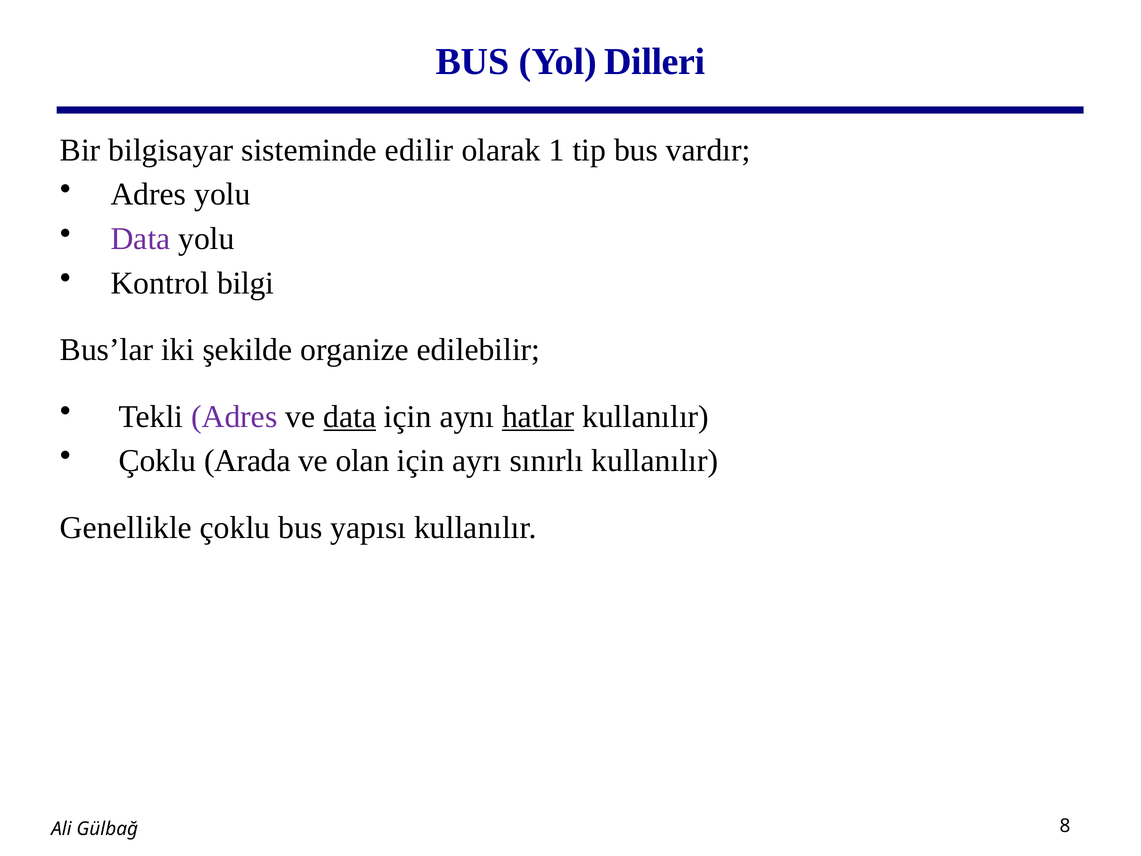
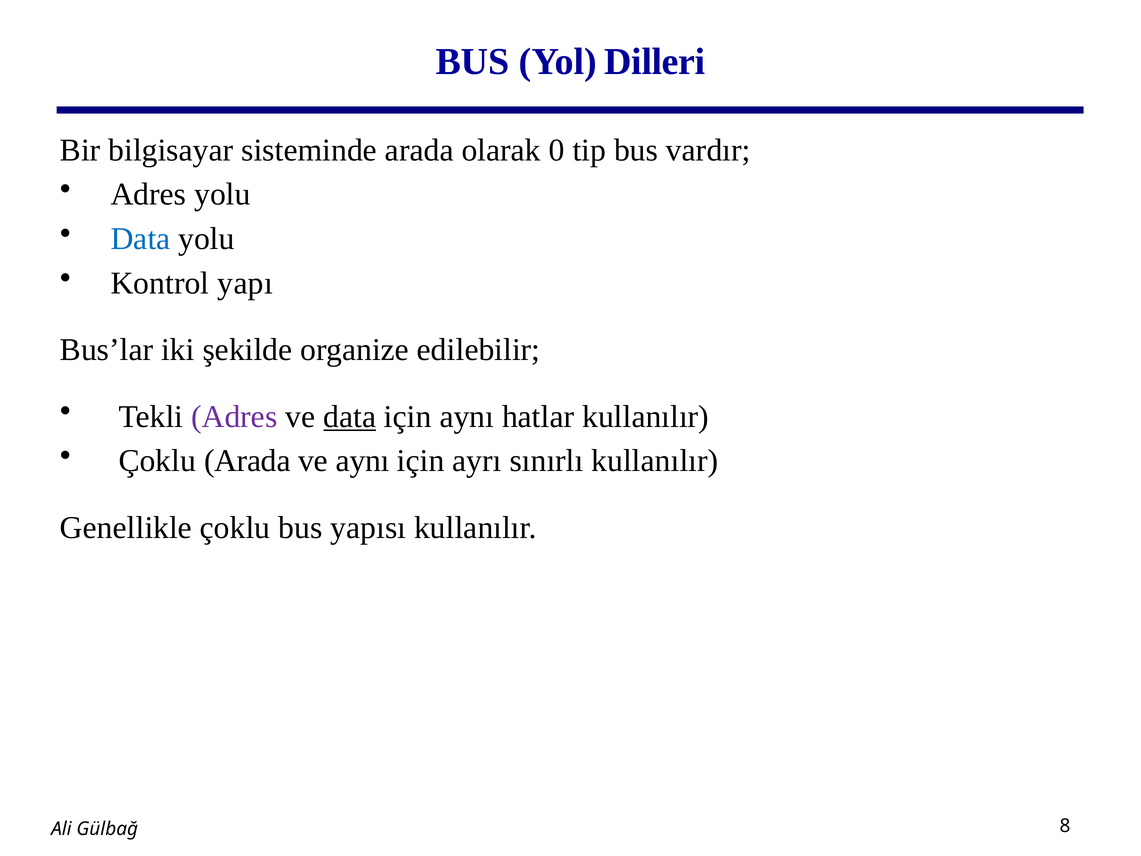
sisteminde edilir: edilir -> arada (419, 150)
1: 1 -> 0 (557, 150)
Data colour: purple -> blue (140, 239)
bilgi: bilgi -> yapı (245, 283)
hatlar underline: present -> none (538, 416)
ve olan: olan -> aynı (363, 461)
